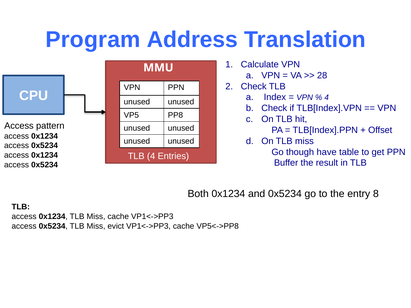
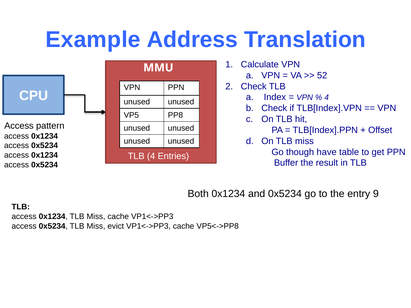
Program: Program -> Example (93, 40)
28: 28 -> 52 (322, 75)
8: 8 -> 9 (376, 194)
